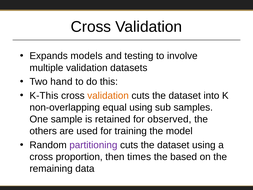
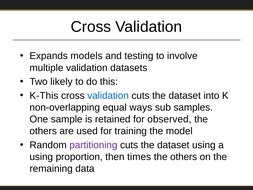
hand: hand -> likely (61, 82)
validation colour: orange -> blue (108, 96)
equal using: using -> ways (141, 107)
cross: cross -> using (41, 157)
based: based -> others (184, 157)
